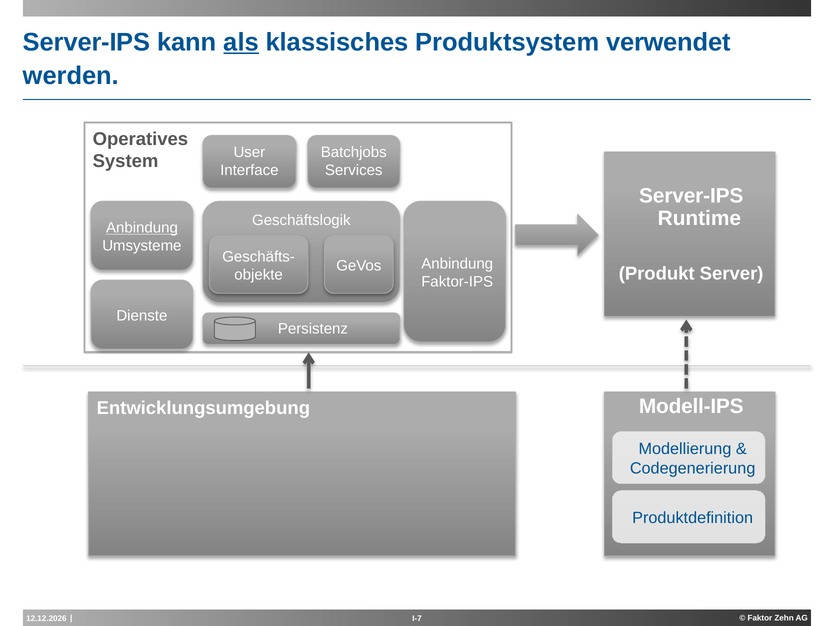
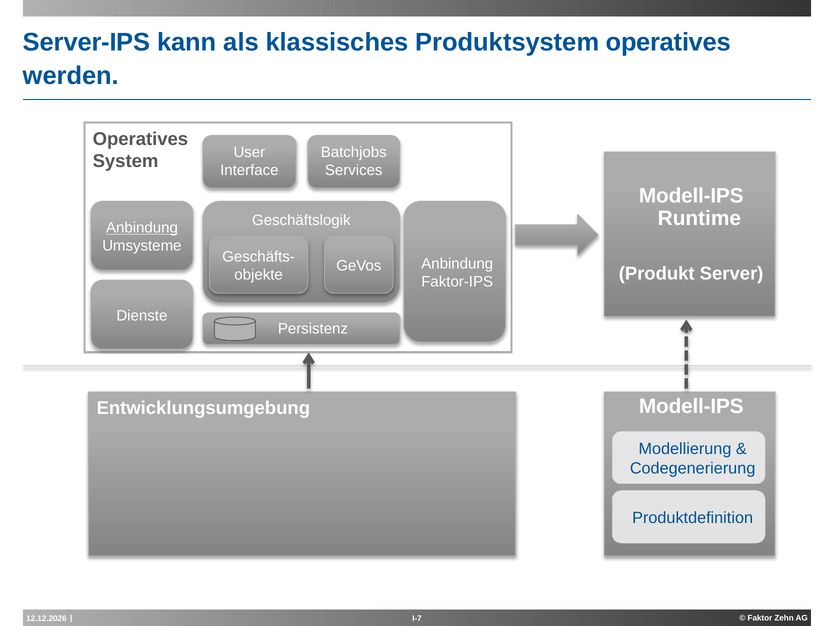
als underline: present -> none (241, 42)
Produktsystem verwendet: verwendet -> operatives (668, 42)
Server-IPS: Server-IPS -> Modell-IPS (691, 196)
